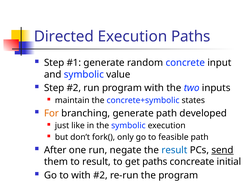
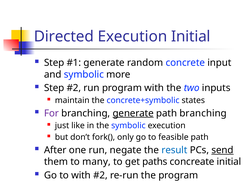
Execution Paths: Paths -> Initial (191, 36)
value: value -> more (118, 74)
For colour: orange -> purple (51, 113)
generate underline: none -> present (133, 113)
path developed: developed -> branching (203, 113)
to result: result -> many (96, 161)
